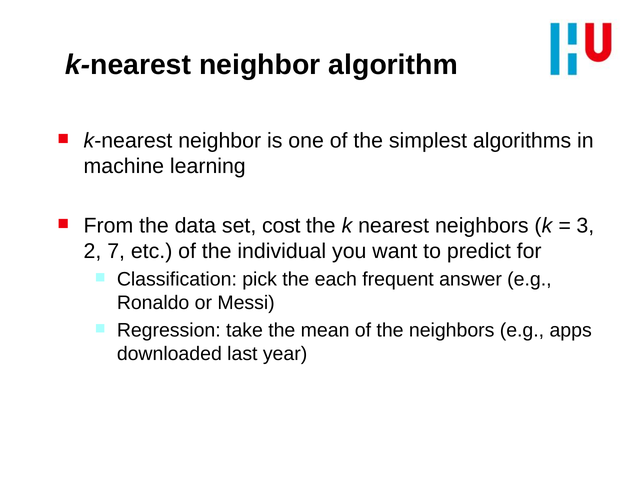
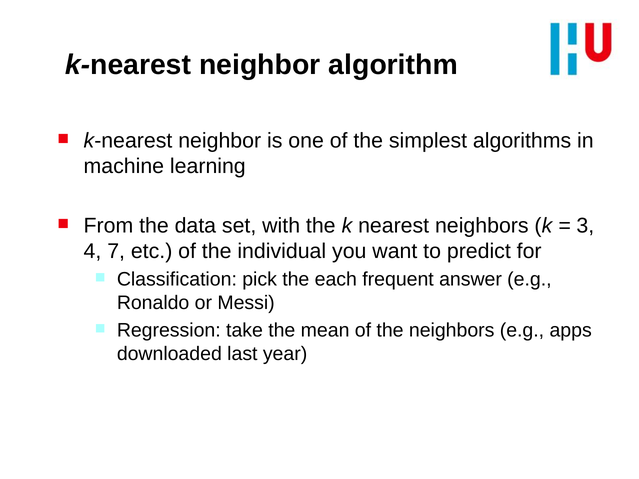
cost: cost -> with (281, 226)
2: 2 -> 4 (92, 251)
